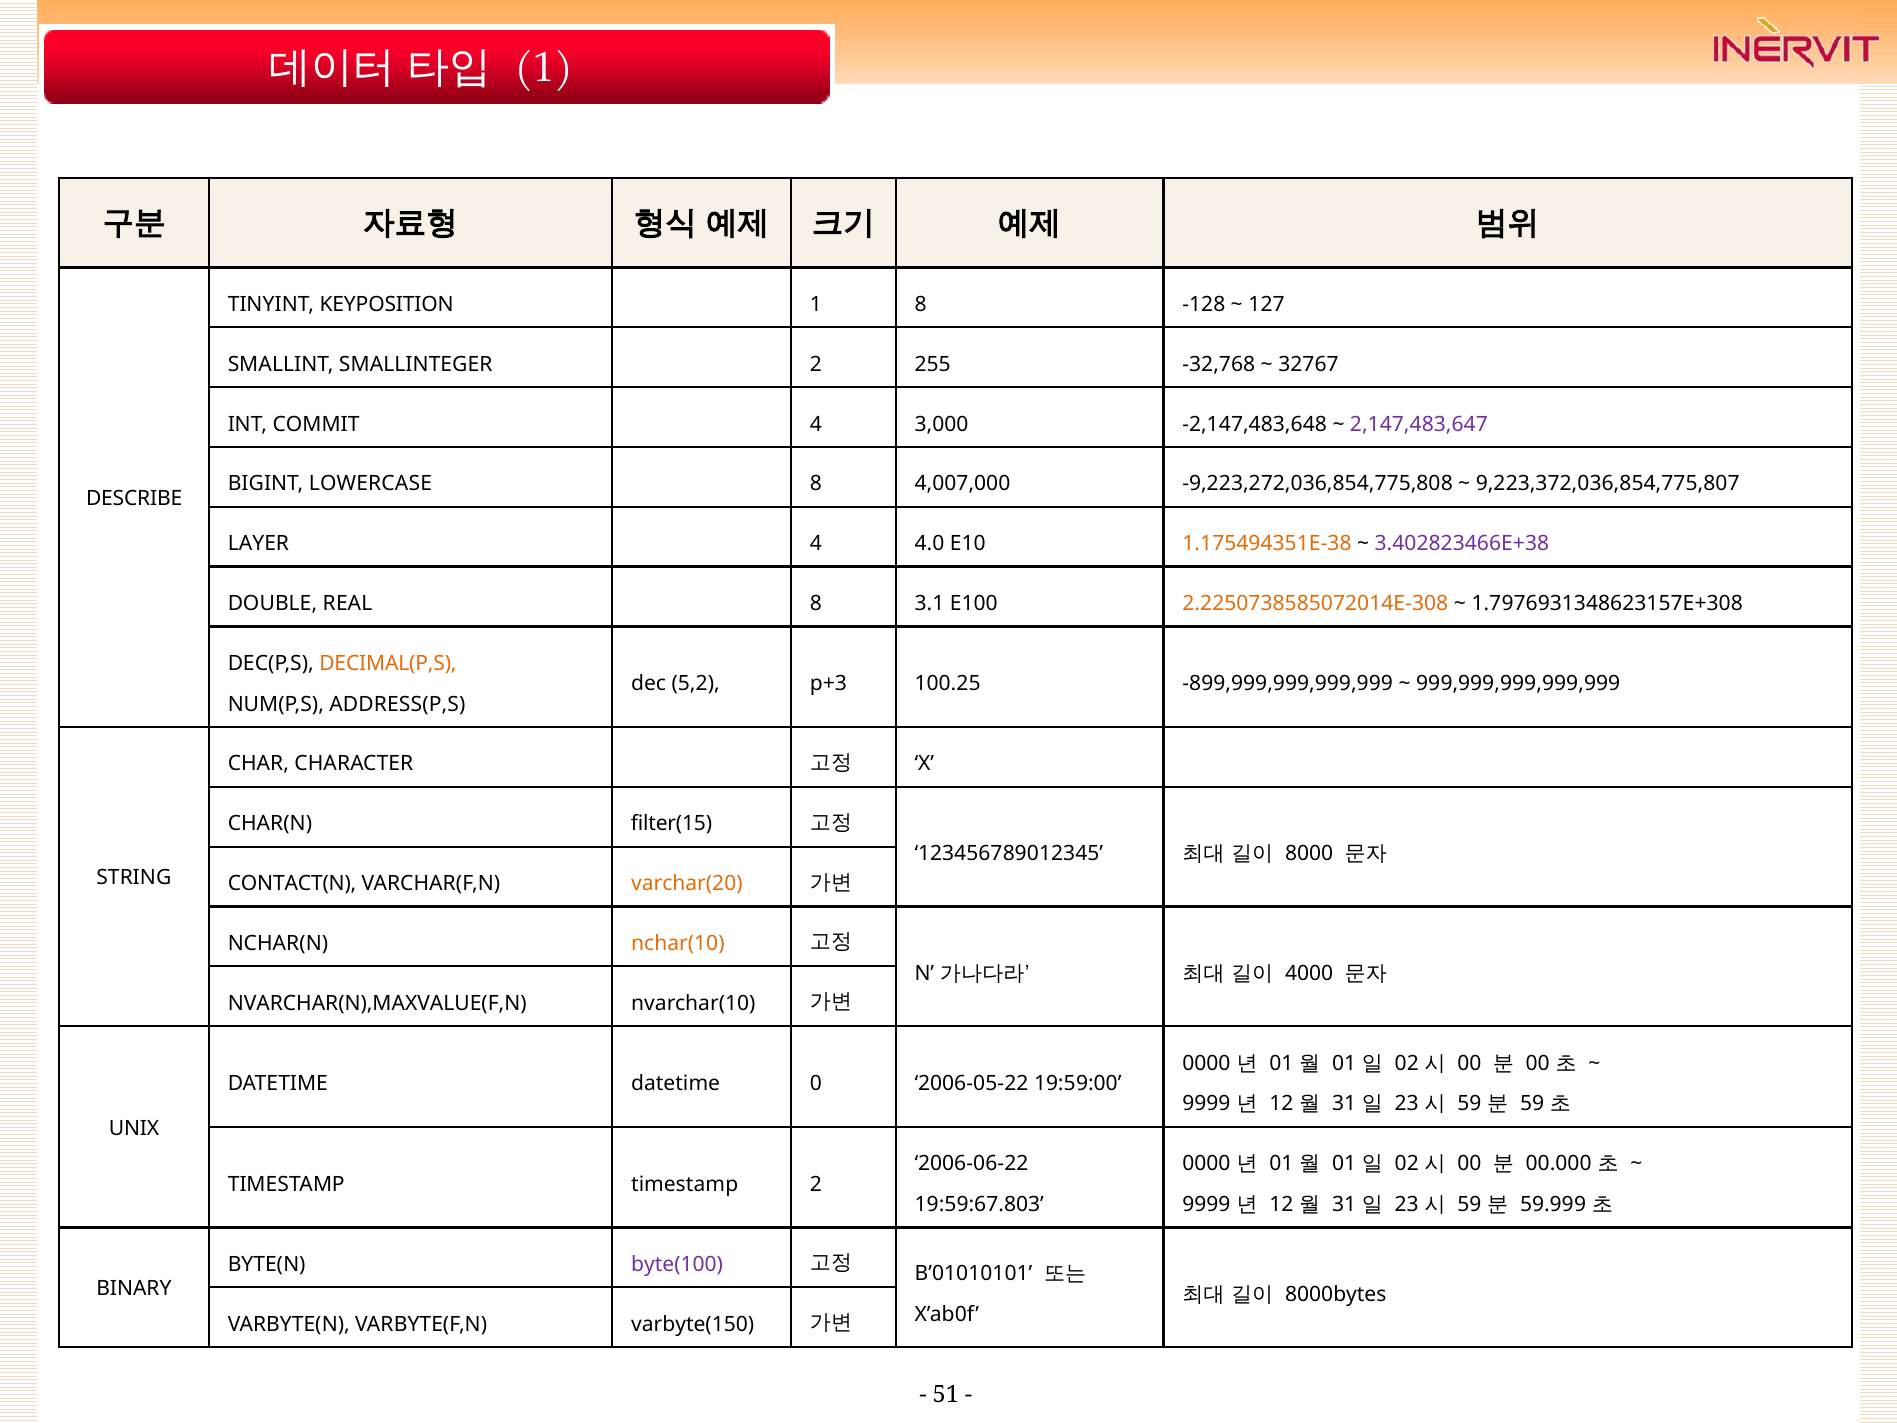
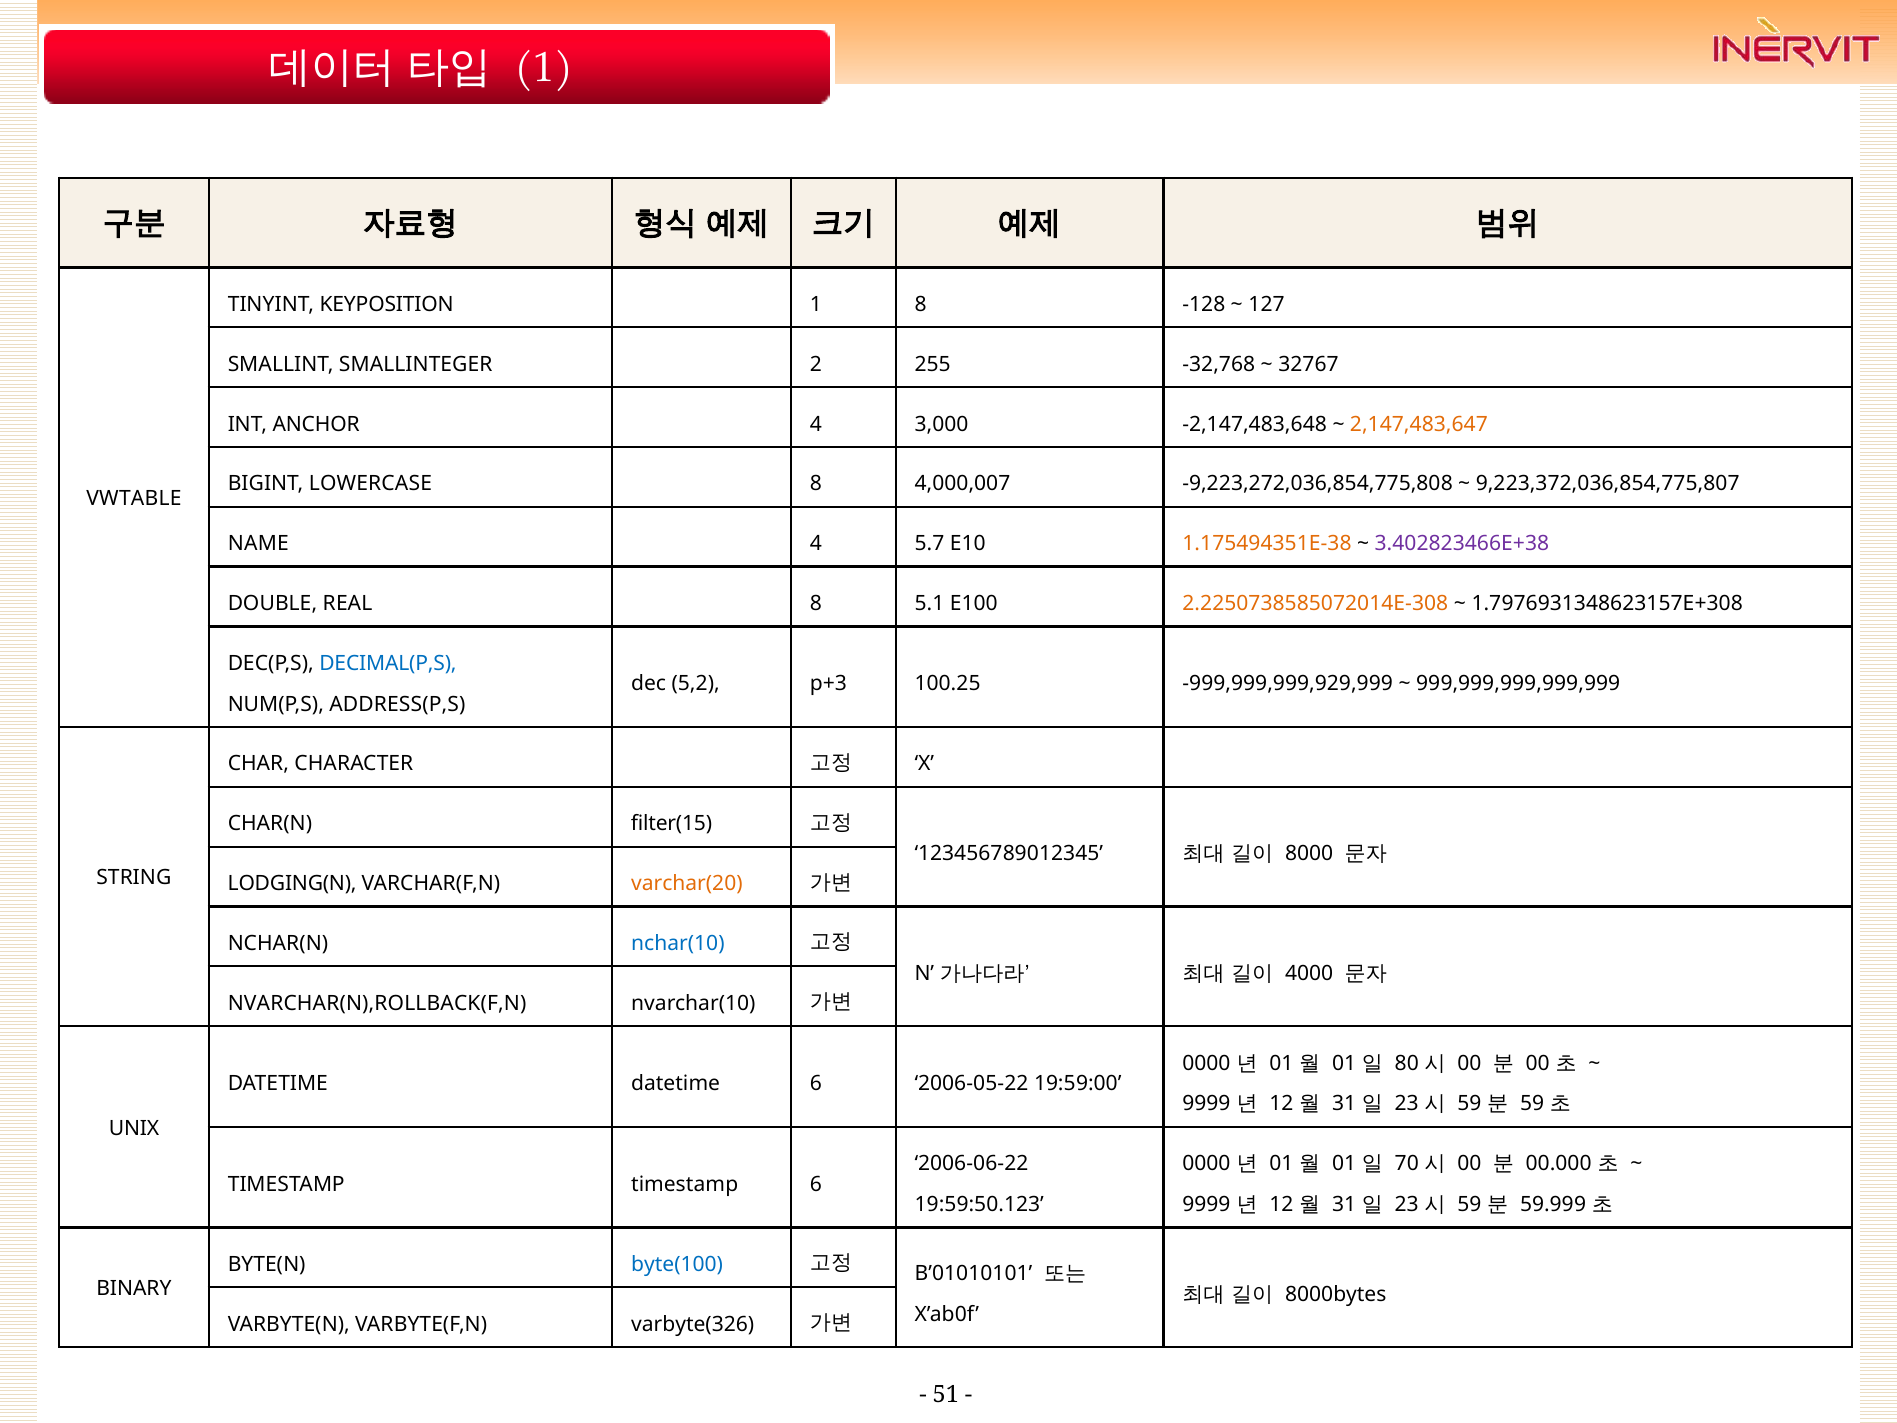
COMMIT: COMMIT -> ANCHOR (316, 424)
2,147,483,647 colour: purple -> orange (1419, 424)
4,007,000: 4,007,000 -> 4,000,007 (962, 484)
DESCRIBE: DESCRIBE -> VWTABLE (134, 498)
LAYER: LAYER -> NAME (258, 544)
4.0: 4.0 -> 5.7 (930, 544)
3.1: 3.1 -> 5.1 (930, 603)
DECIMAL(P,S colour: orange -> blue (388, 663)
-899,999,999,999,999: -899,999,999,999,999 -> -999,999,999,929,999 (1288, 684)
CONTACT(N: CONTACT(N -> LODGING(N (292, 884)
nchar(10 colour: orange -> blue (678, 943)
NVARCHAR(N),MAXVALUE(F,N: NVARCHAR(N),MAXVALUE(F,N -> NVARCHAR(N),ROLLBACK(F,N (377, 1003)
02: 02 -> 80 (1407, 1063)
datetime 0: 0 -> 6 (816, 1083)
02: 02 -> 70 (1407, 1164)
timestamp 2: 2 -> 6 (816, 1184)
19:59:67.803: 19:59:67.803 -> 19:59:50.123 (979, 1204)
byte(100 colour: purple -> blue (677, 1264)
varbyte(150: varbyte(150 -> varbyte(326 (693, 1324)
